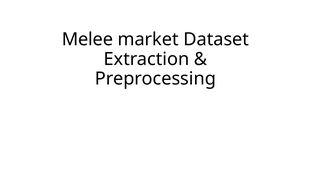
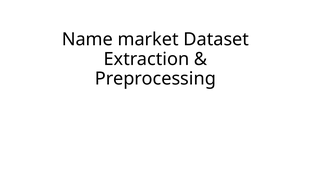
Melee: Melee -> Name (87, 39)
